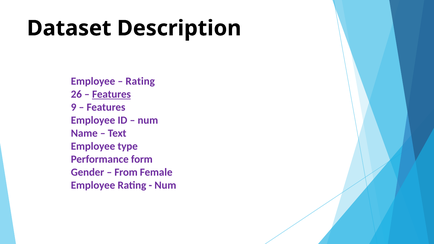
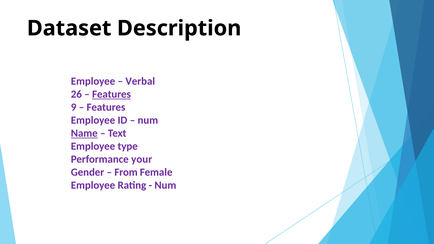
Rating: Rating -> Verbal (140, 81)
Name underline: none -> present (84, 133)
form: form -> your (142, 159)
